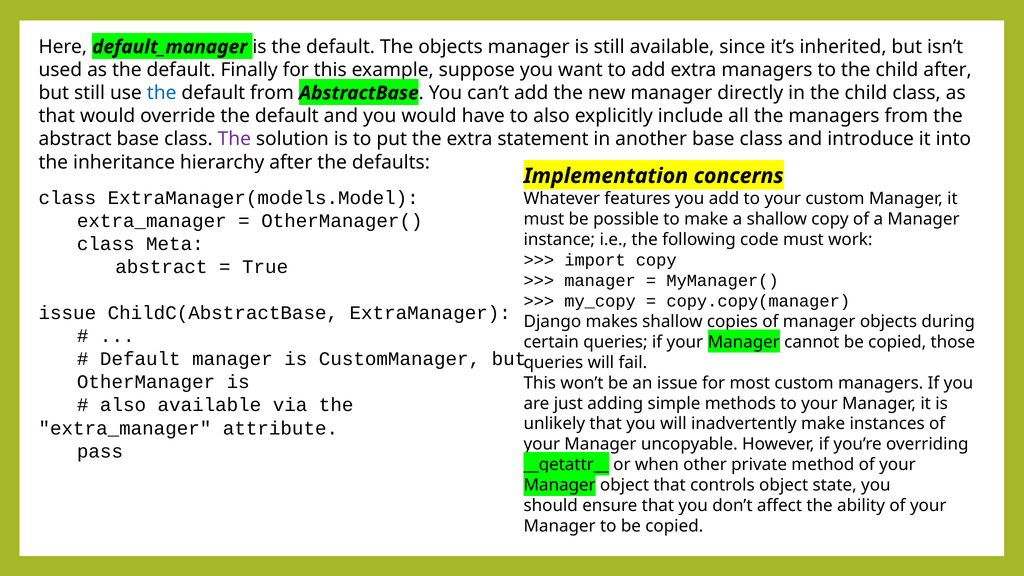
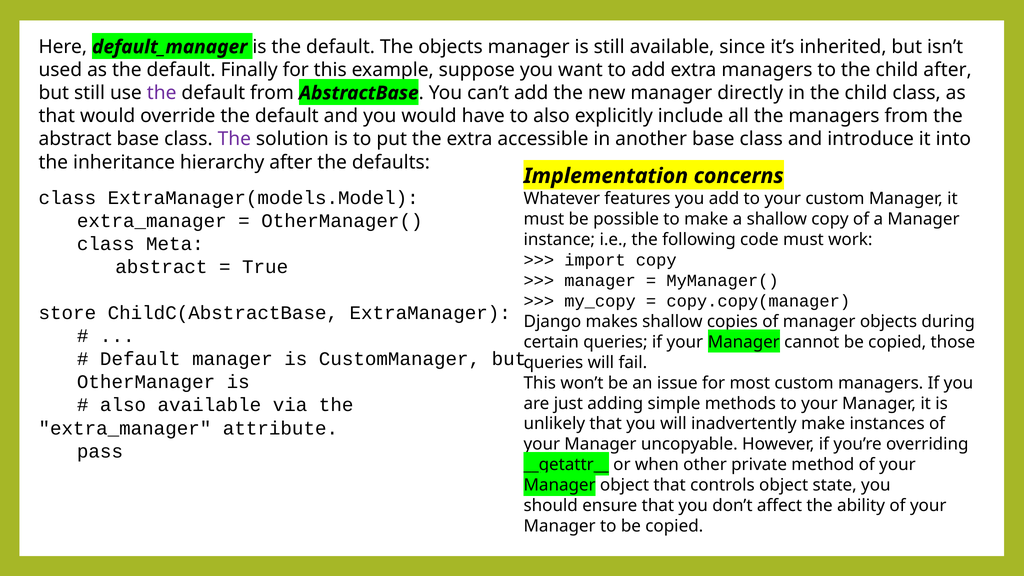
the colour: blue -> purple (162, 93)
statement: statement -> accessible (543, 139)
issue: issue -> store (67, 313)
